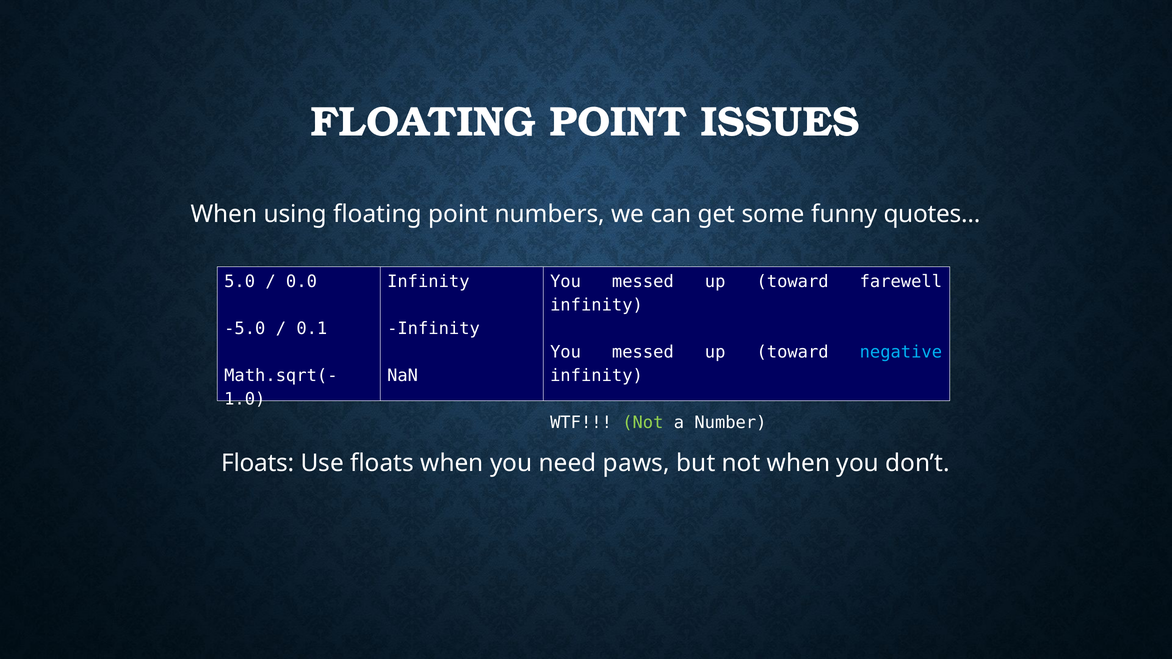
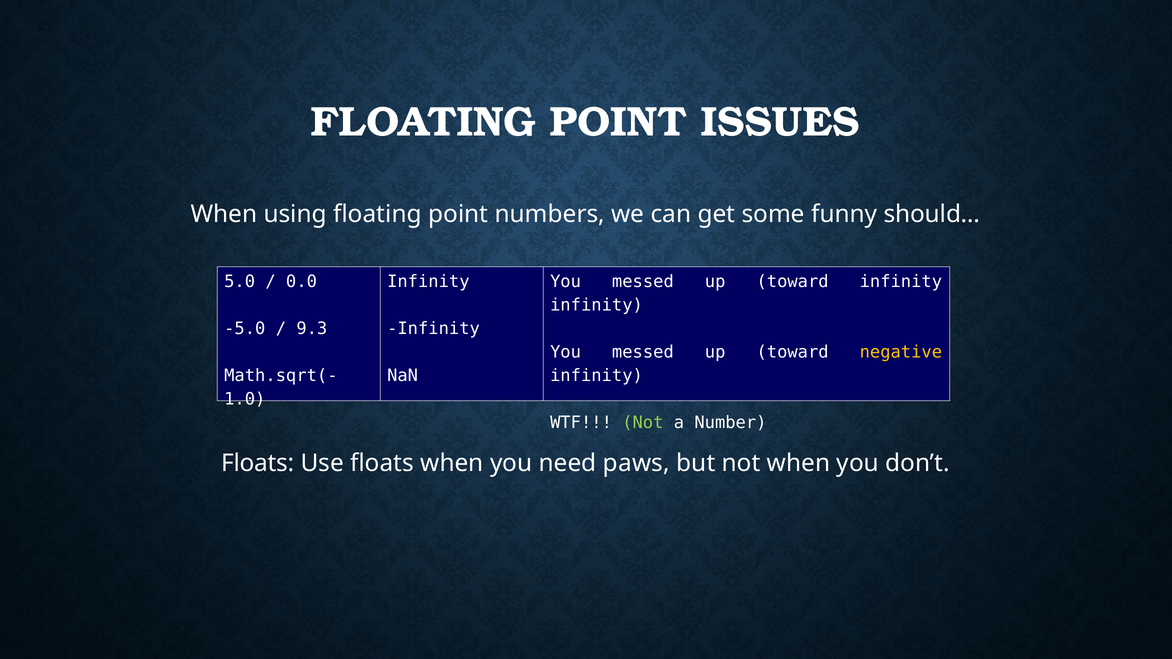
quotes…: quotes… -> should… (932, 214)
toward farewell: farewell -> infinity (901, 281)
0.1: 0.1 -> 9.3 (312, 329)
negative colour: light blue -> yellow (901, 352)
